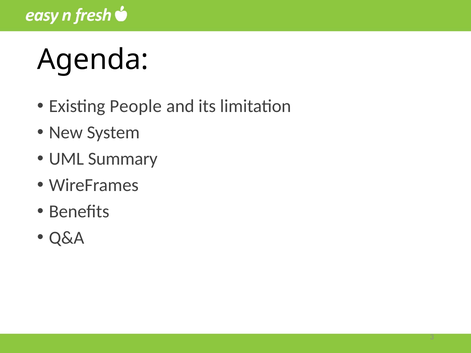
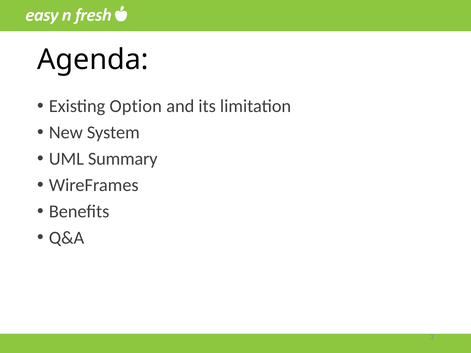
People: People -> Option (136, 106)
